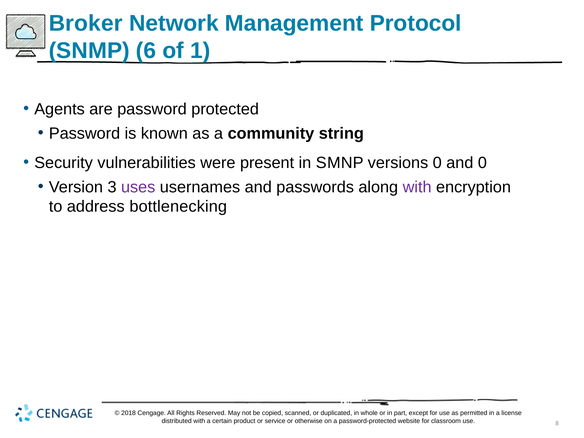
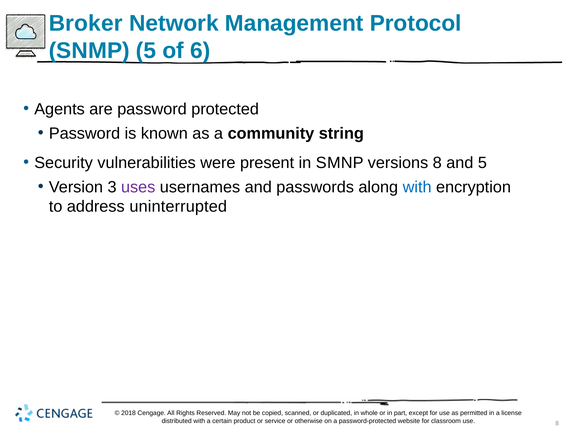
P 6: 6 -> 5 (146, 51)
1: 1 -> 6 (200, 51)
versions 0: 0 -> 8 (437, 163)
and 0: 0 -> 5 (482, 163)
with colour: purple -> blue (417, 187)
bottlenecking: bottlenecking -> uninterrupted (178, 207)
